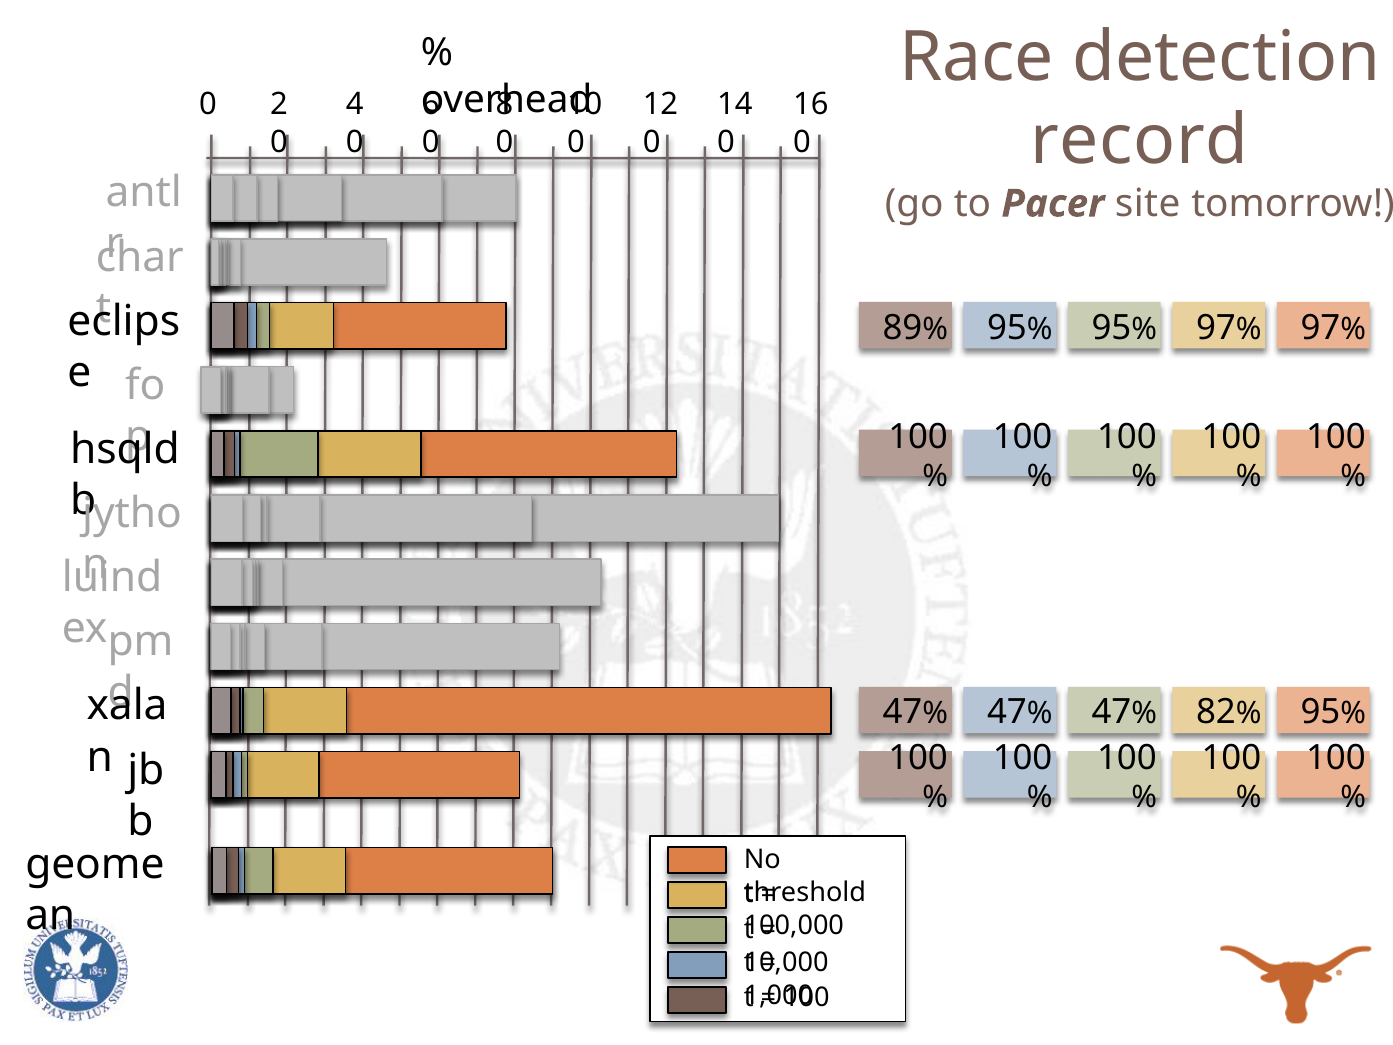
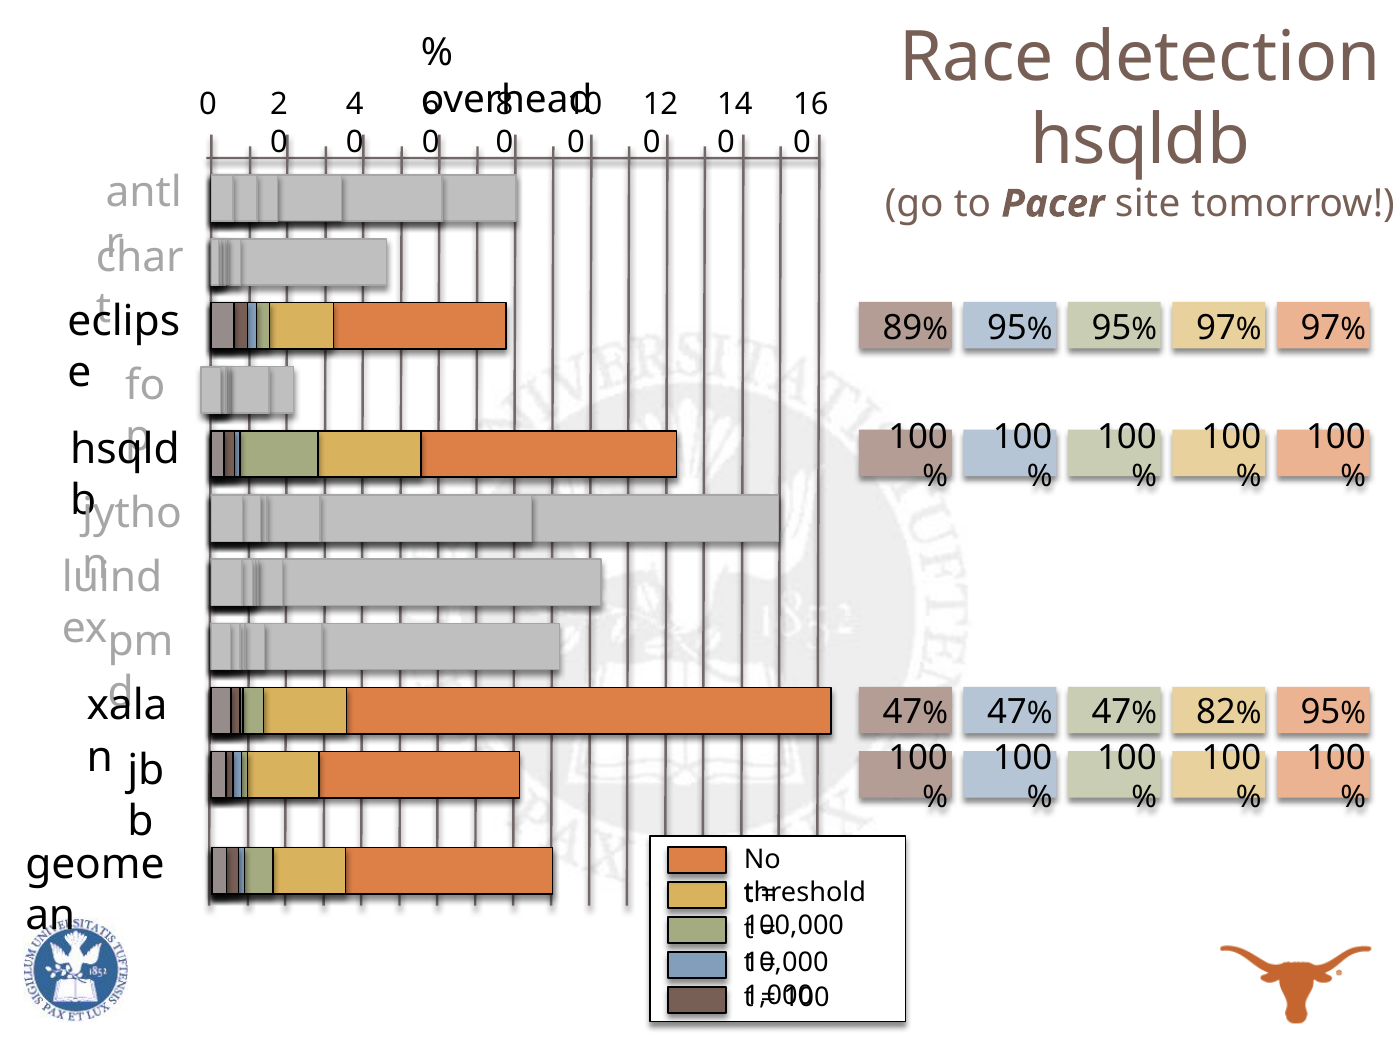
record: record -> hsqldb (1140, 141)
